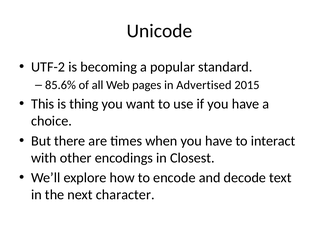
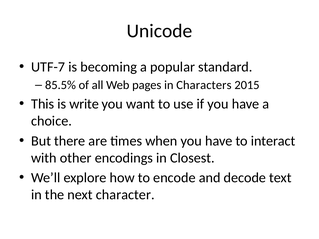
UTF-2: UTF-2 -> UTF-7 (48, 67)
85.6%: 85.6% -> 85.5% (60, 85)
Advertised: Advertised -> Characters (204, 85)
thing: thing -> write (84, 104)
